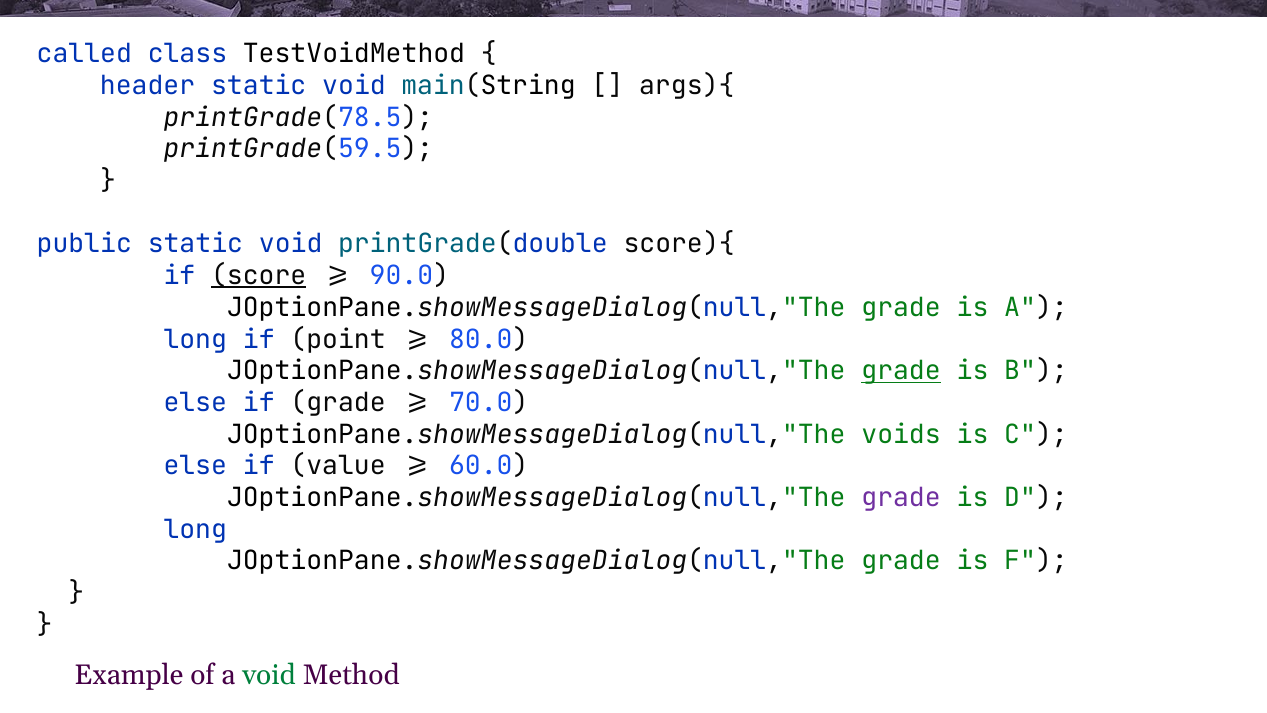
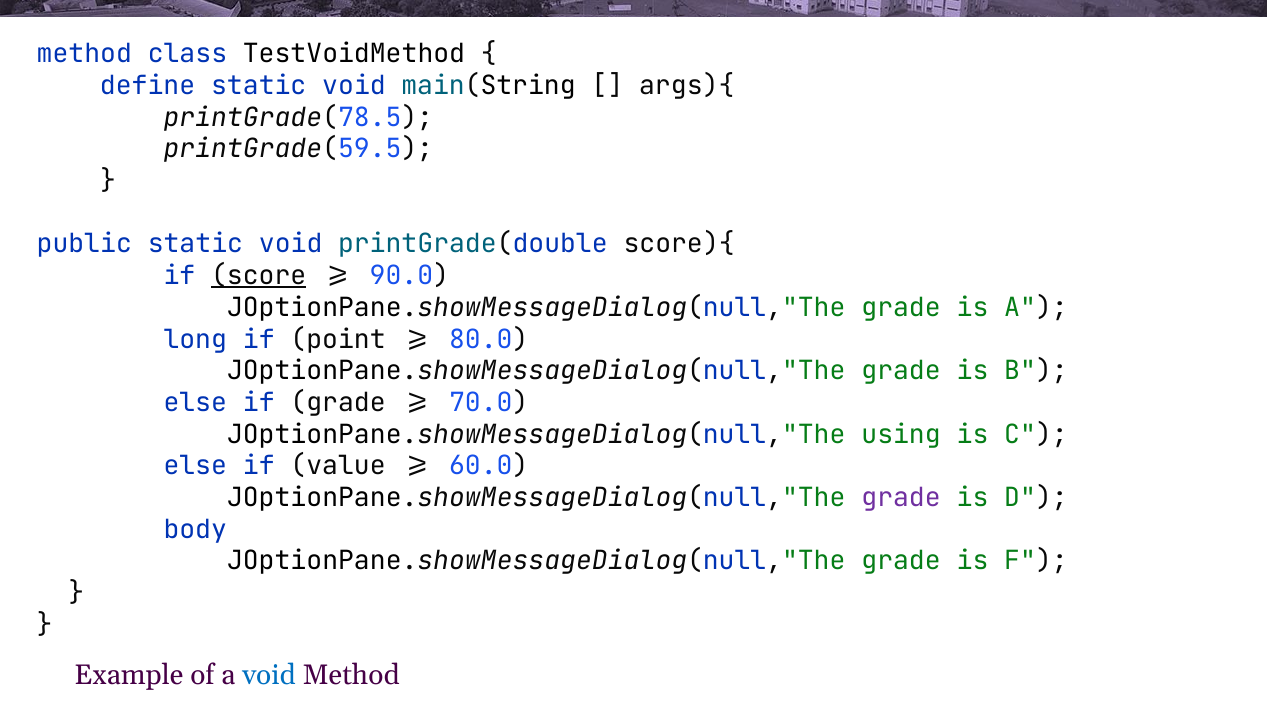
called: called -> method (84, 54)
header: header -> define (148, 86)
grade underline: present -> none (901, 371)
voids: voids -> using (901, 434)
long: long -> body (195, 529)
void colour: green -> blue (269, 675)
